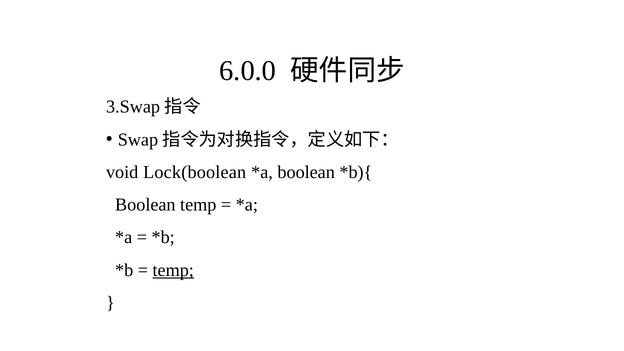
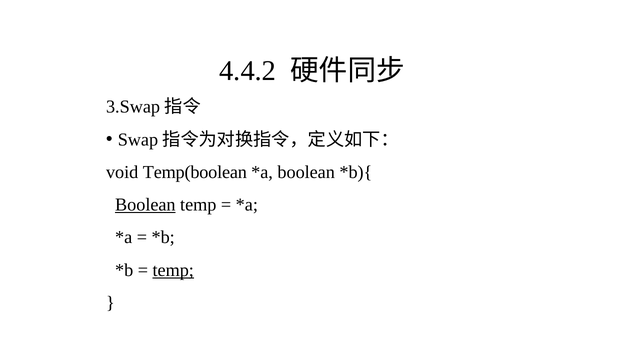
6.0.0: 6.0.0 -> 4.4.2 (248, 71)
Lock(boolean: Lock(boolean -> Temp(boolean (195, 172)
Boolean underline: none -> present (145, 205)
